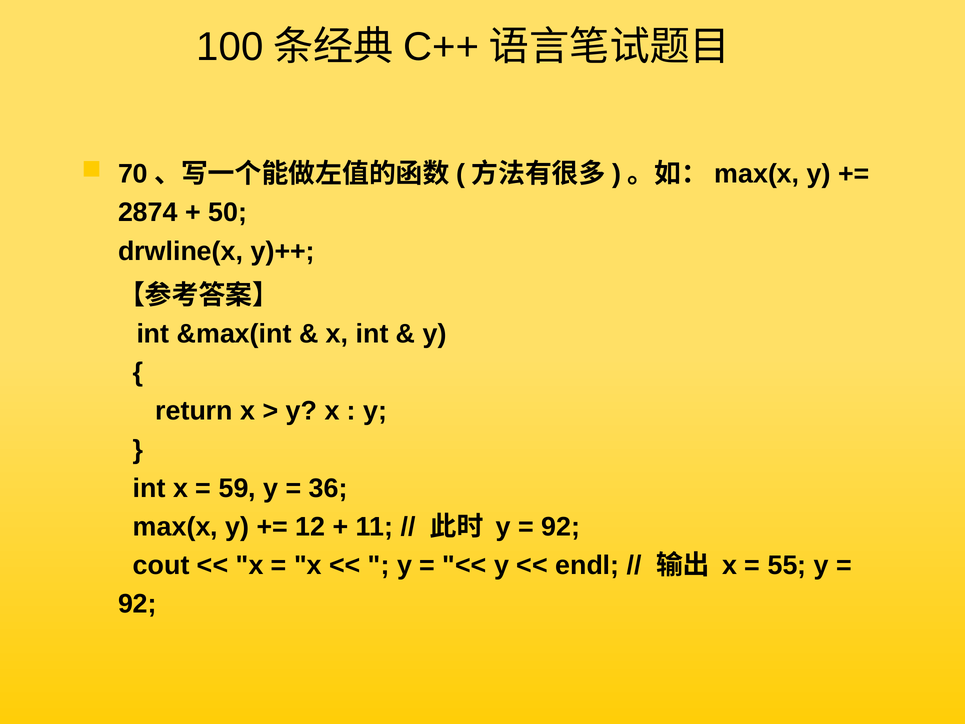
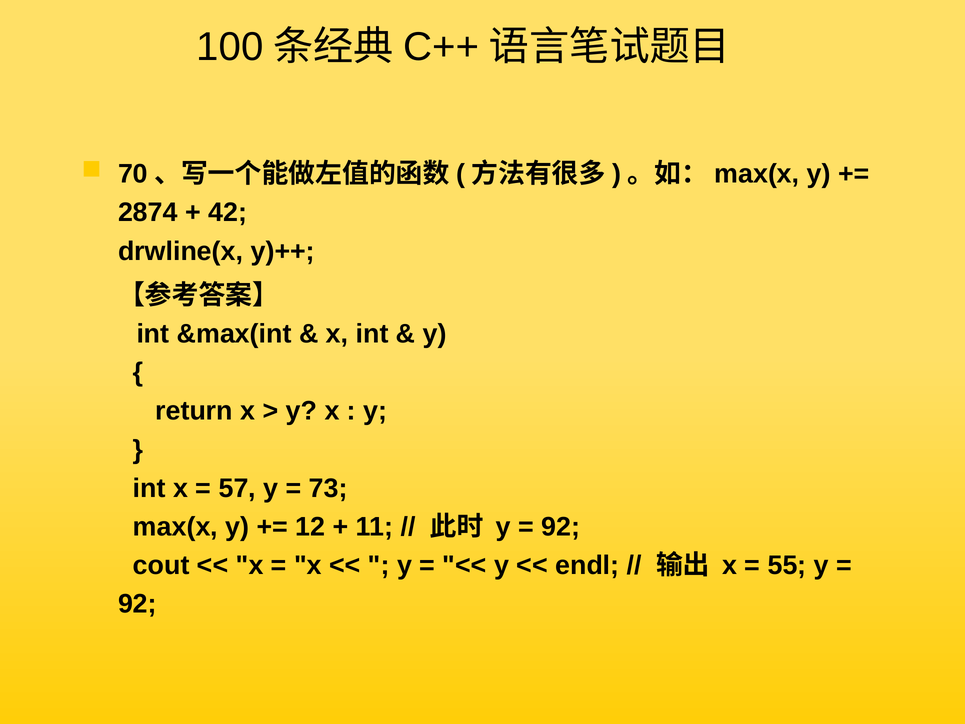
50: 50 -> 42 (228, 213)
59: 59 -> 57 (237, 488)
36: 36 -> 73 (328, 488)
